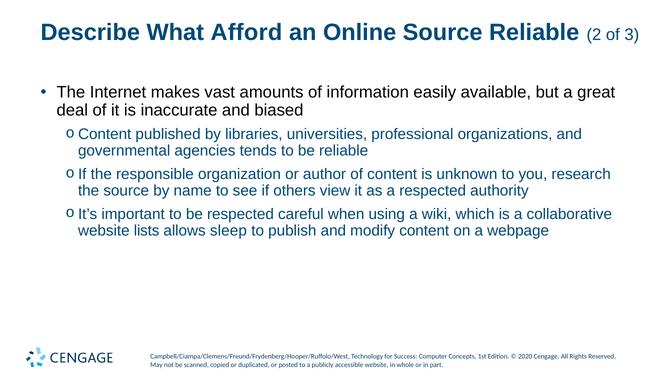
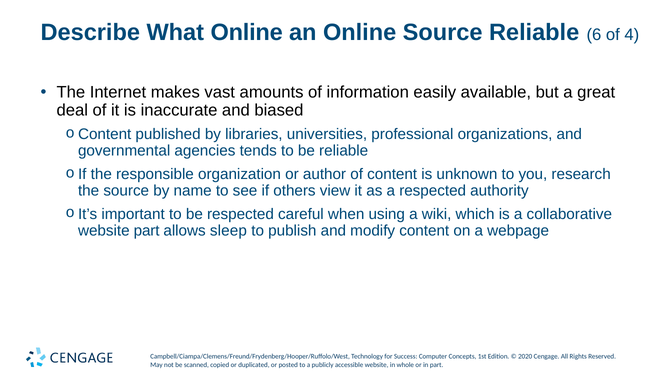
What Afford: Afford -> Online (247, 33)
2: 2 -> 6 (594, 35)
3: 3 -> 4 (632, 35)
website lists: lists -> part (147, 231)
